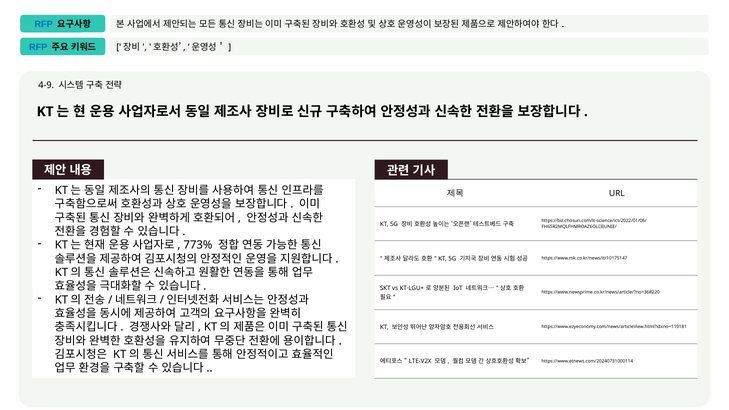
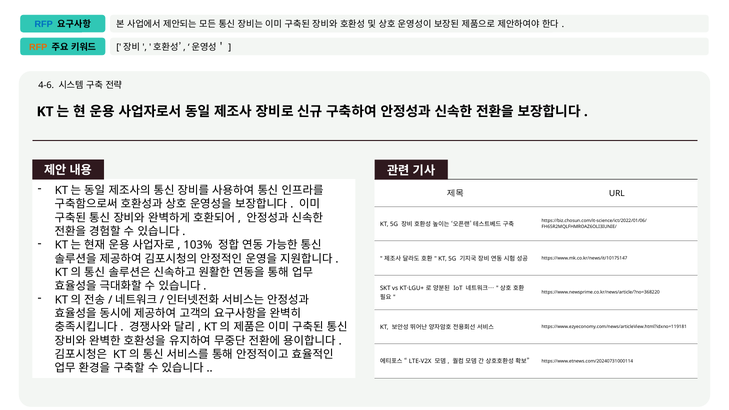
RFP colour: blue -> orange (38, 47)
4-9: 4-9 -> 4-6 (46, 85)
773%: 773% -> 103% (198, 245)
